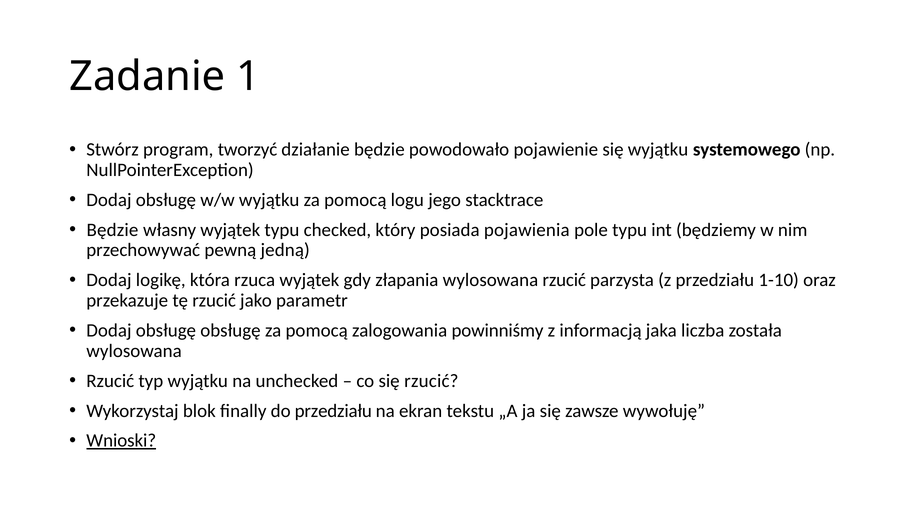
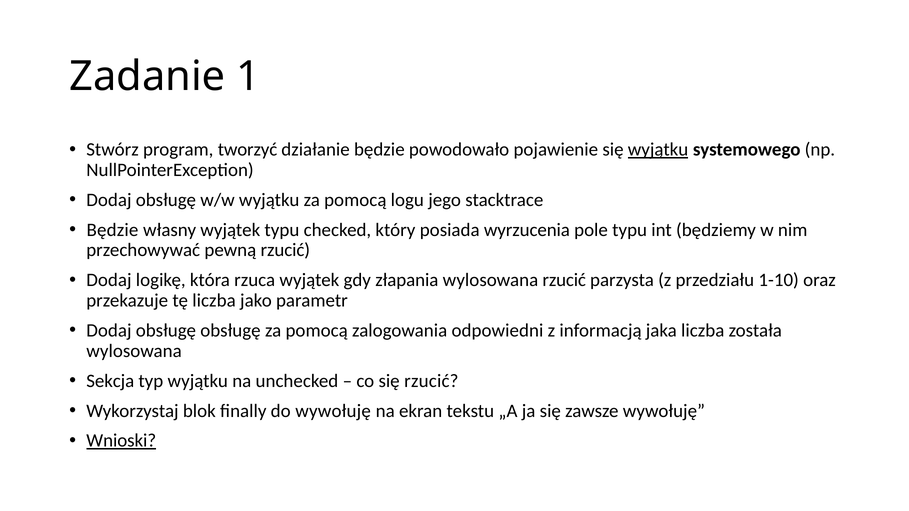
wyjątku underline: none -> present (658, 150)
pojawienia: pojawienia -> wyrzucenia (527, 230)
pewną jedną: jedną -> rzucić (285, 250)
tę rzucić: rzucić -> liczba (214, 301)
powinniśmy: powinniśmy -> odpowiedni (497, 331)
Rzucić: Rzucić -> Sekcja (110, 381)
do przedziału: przedziału -> wywołuję (333, 411)
